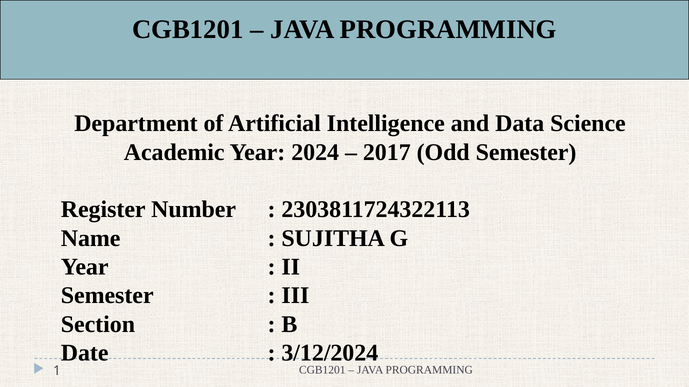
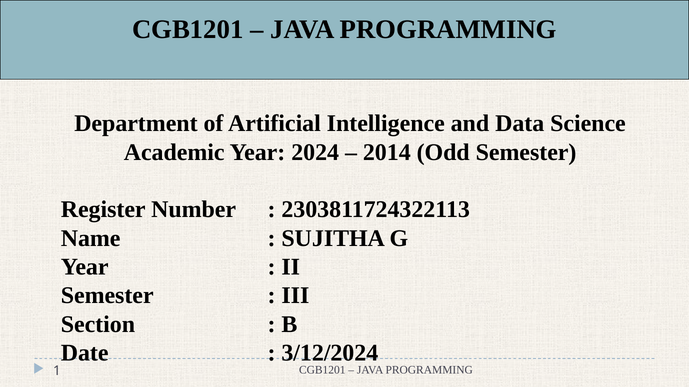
2017: 2017 -> 2014 (387, 152)
